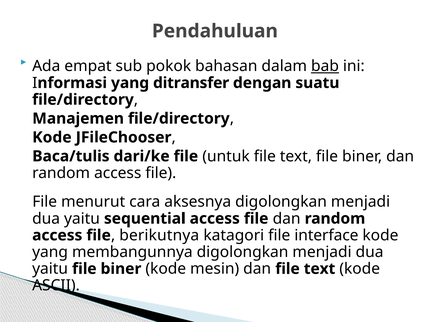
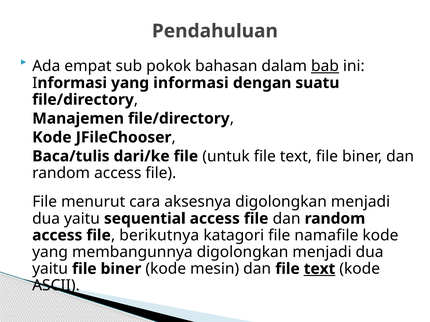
ditransfer: ditransfer -> informasi (191, 83)
interface: interface -> namafile (326, 236)
text underline: none -> present (320, 269)
